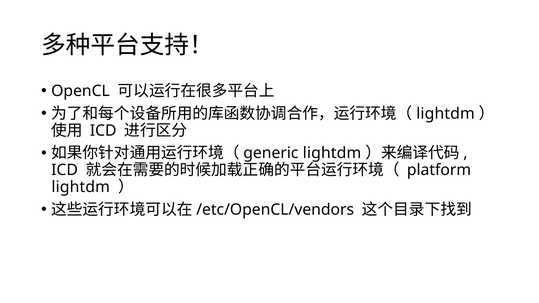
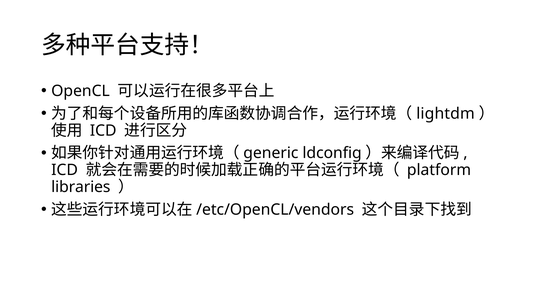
lightdm: lightdm -> ldconfig (332, 153)
lightdm: lightdm -> libraries (81, 187)
